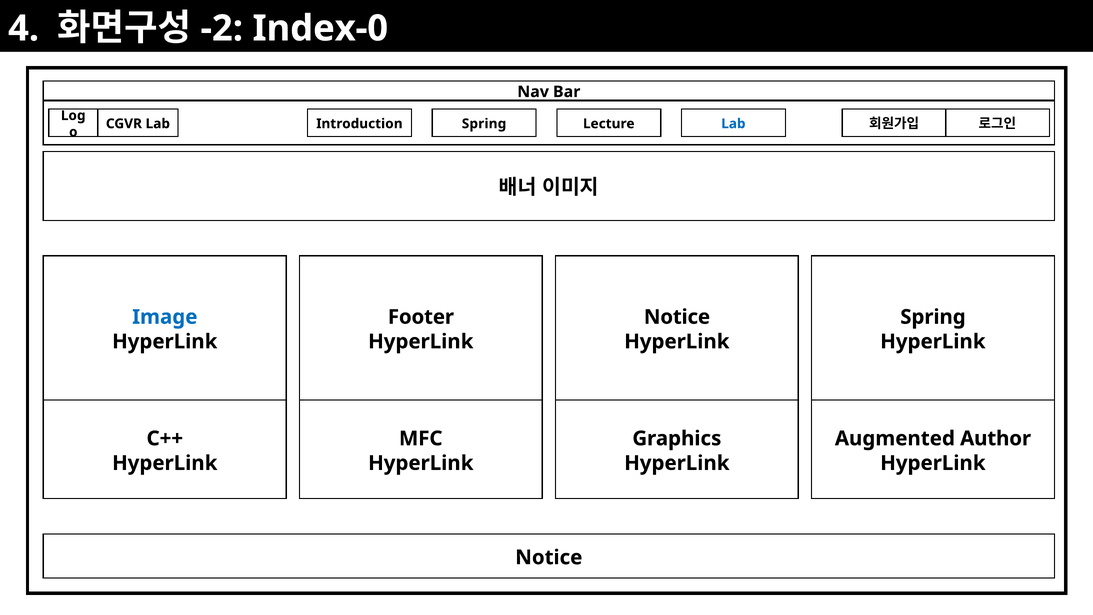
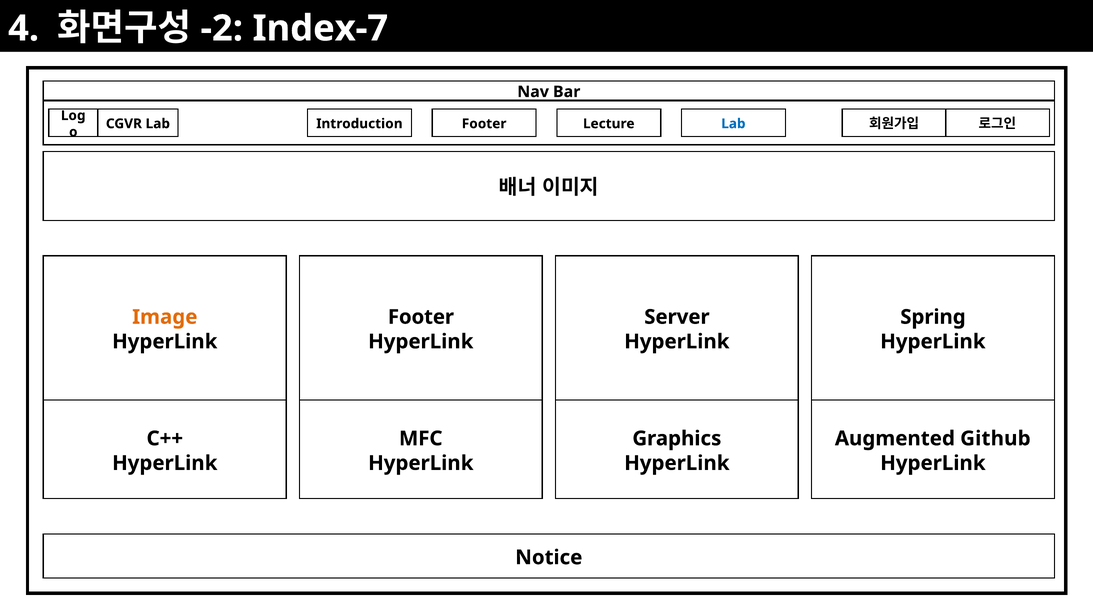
Index-0: Index-0 -> Index-7 (320, 28)
Introduction Spring: Spring -> Footer (484, 124)
Image colour: blue -> orange (165, 317)
Notice: Notice -> Server (677, 317)
Author: Author -> Github (995, 438)
